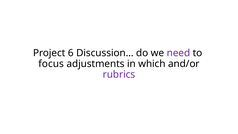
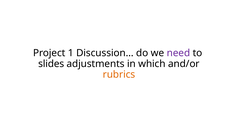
6: 6 -> 1 (71, 53)
focus: focus -> slides (51, 64)
rubrics colour: purple -> orange (119, 74)
